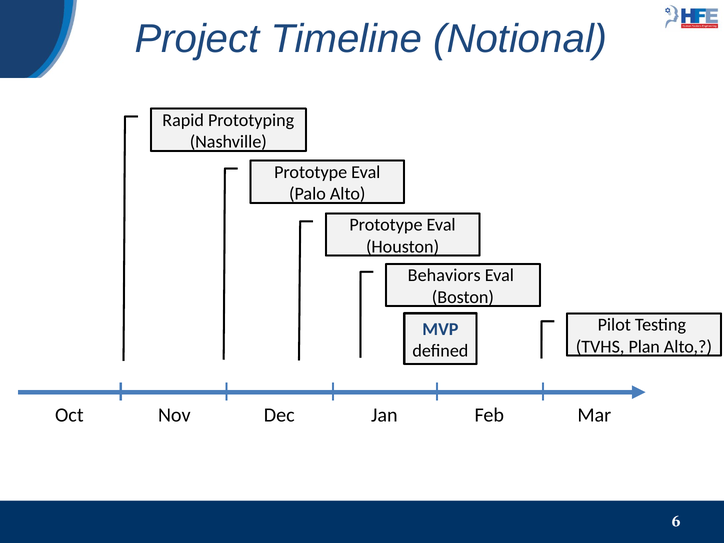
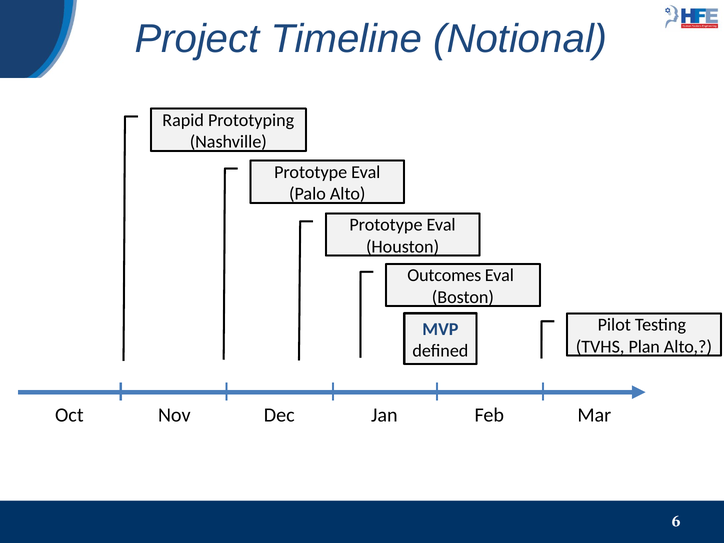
Behaviors: Behaviors -> Outcomes (444, 275)
